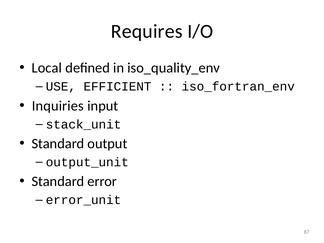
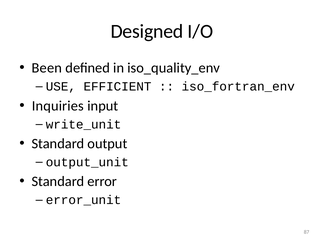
Requires: Requires -> Designed (147, 31)
Local: Local -> Been (47, 68)
stack_unit: stack_unit -> write_unit (84, 124)
